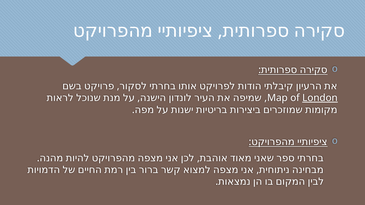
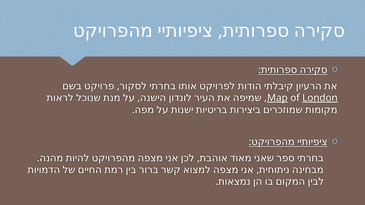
Map underline: none -> present (277, 98)
